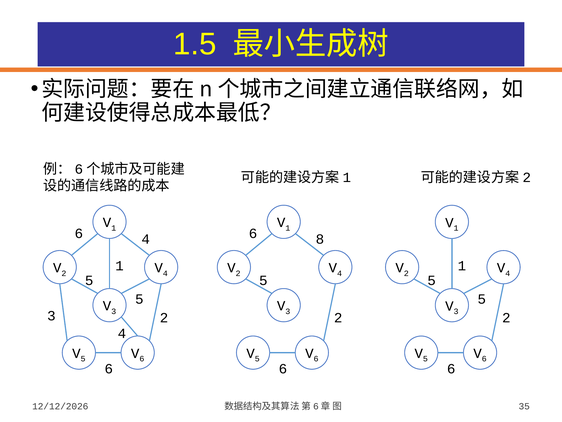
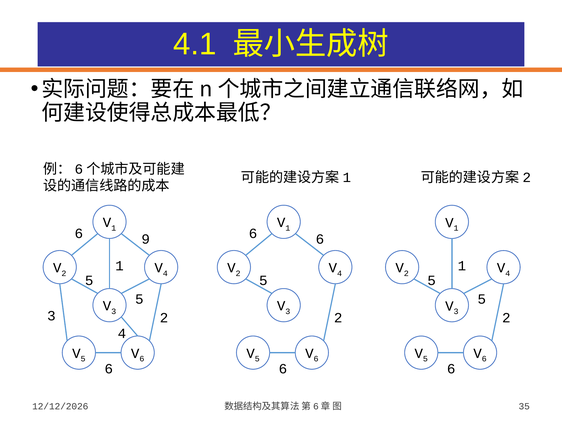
1.5: 1.5 -> 4.1 (195, 44)
6 4: 4 -> 9 (146, 239)
8: 8 -> 6 (320, 239)
